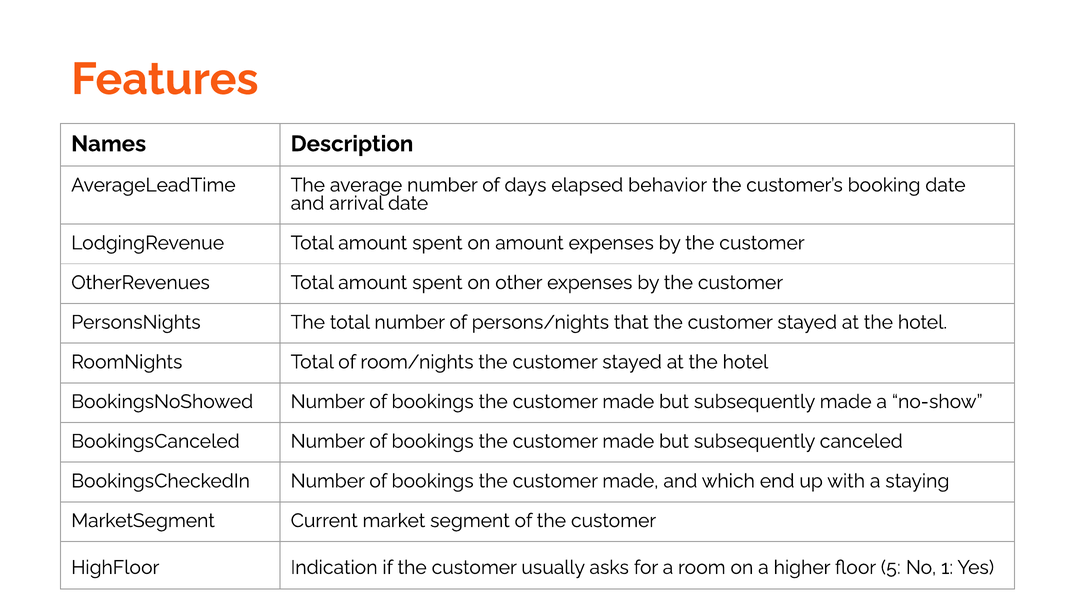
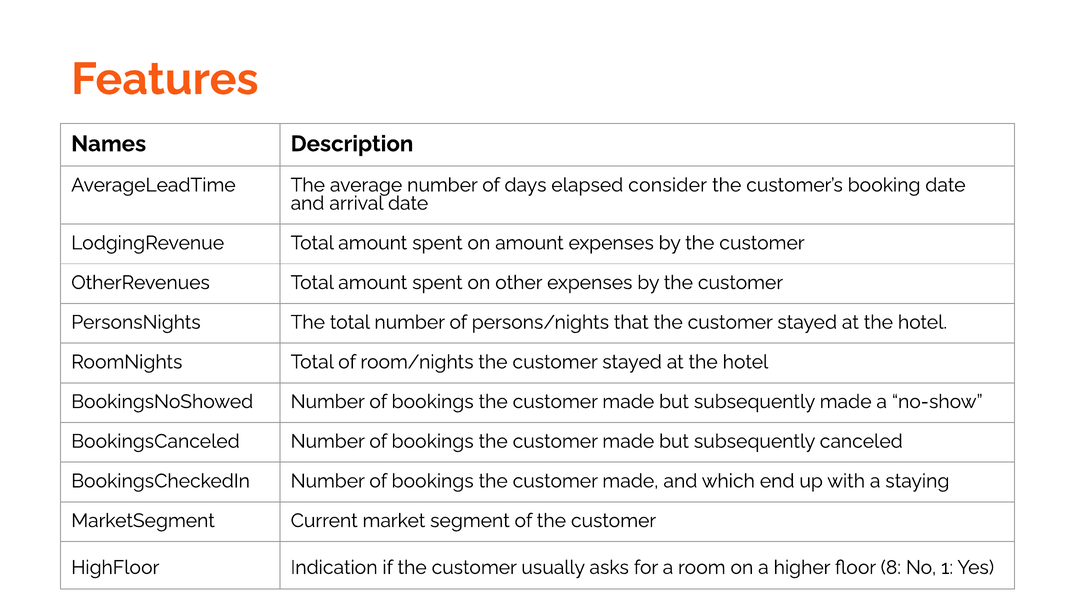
behavior: behavior -> consider (668, 185)
5: 5 -> 8 (891, 567)
